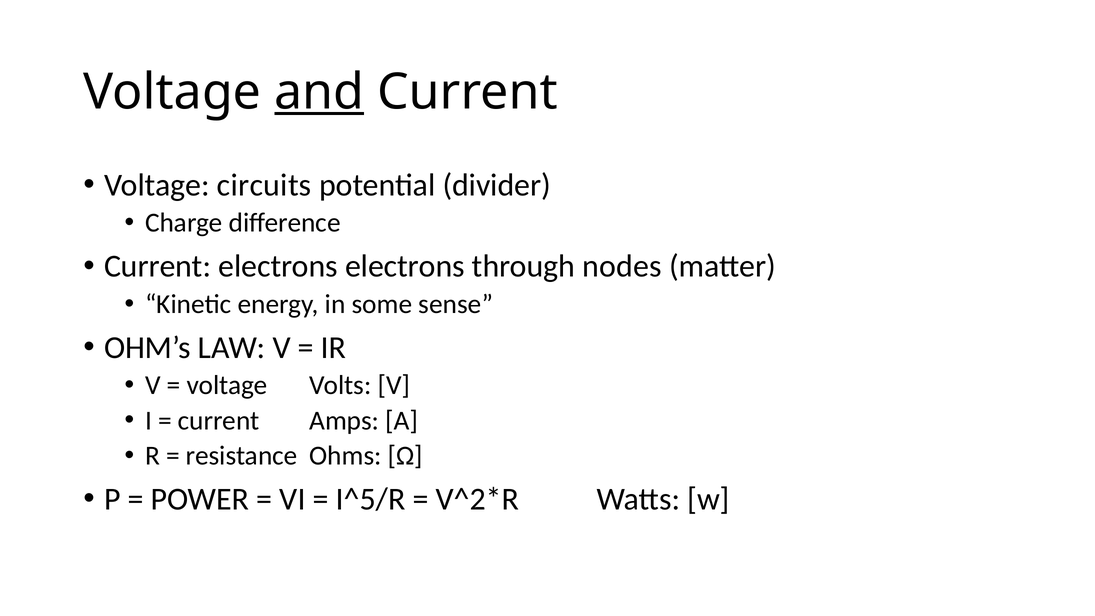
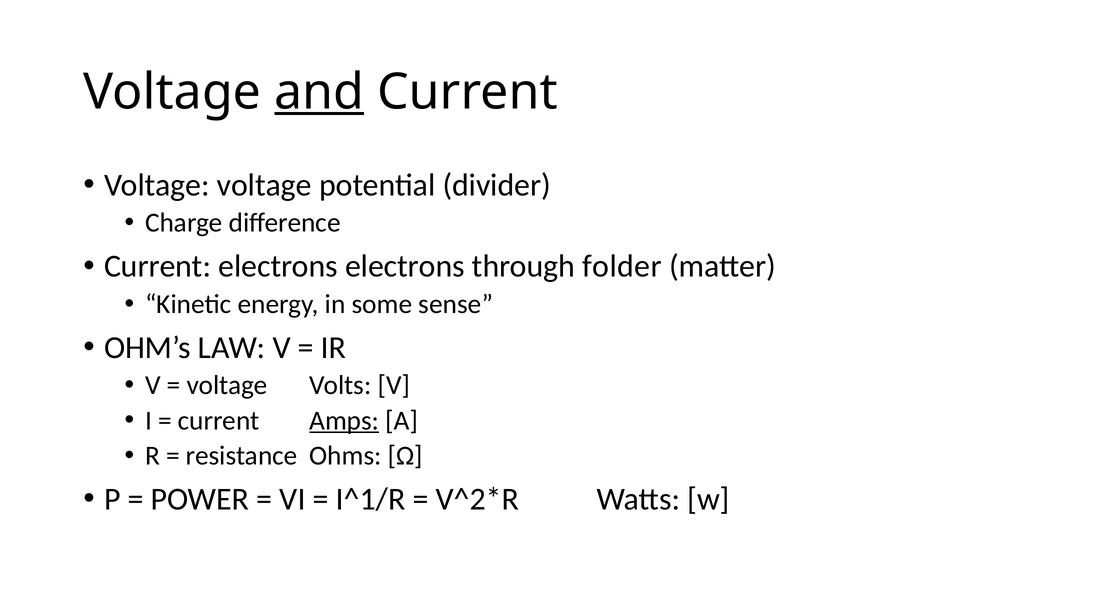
Voltage circuits: circuits -> voltage (264, 185)
nodes: nodes -> folder (622, 266)
Amps underline: none -> present (344, 420)
I^5/R: I^5/R -> I^1/R (371, 499)
